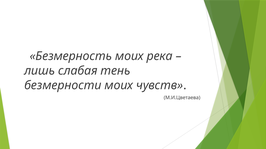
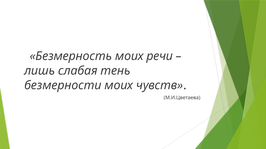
река: река -> речи (160, 56)
